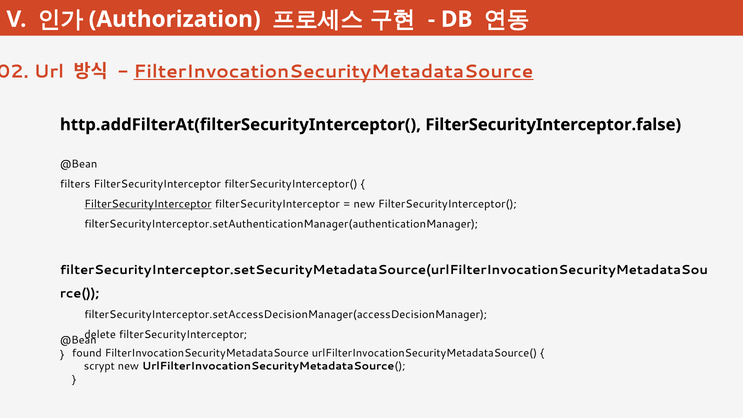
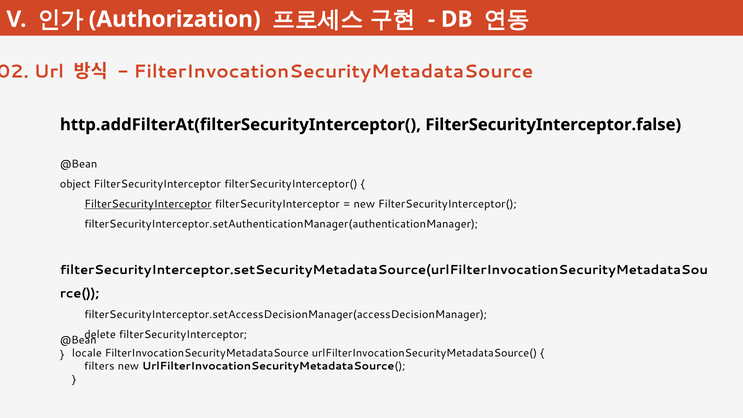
FilterInvocationSecurityMetadataSource underline: present -> none (333, 71)
filters: filters -> object (75, 184)
found: found -> locale (87, 353)
scrypt: scrypt -> filters (99, 366)
